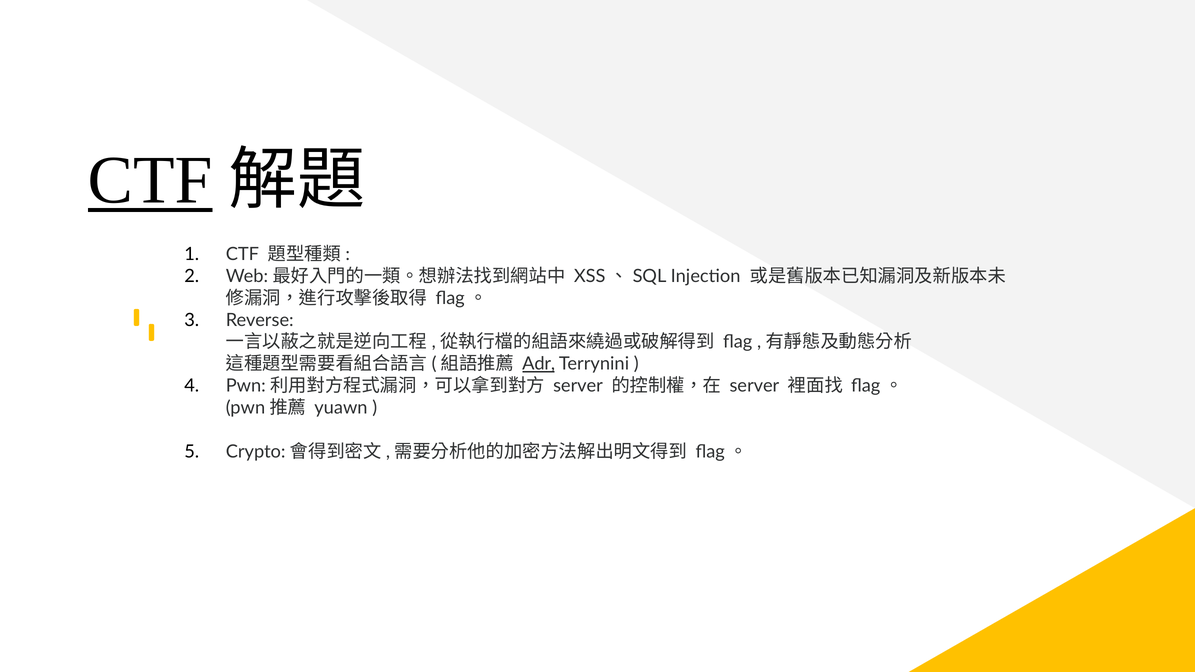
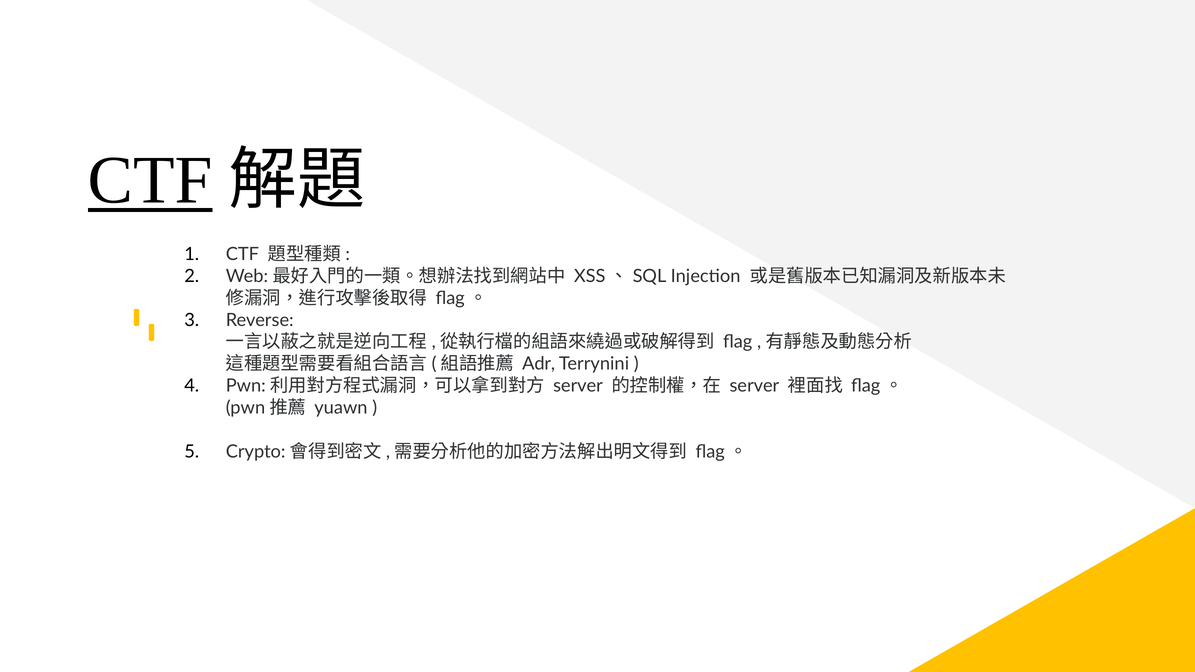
Adr underline: present -> none (539, 364)
